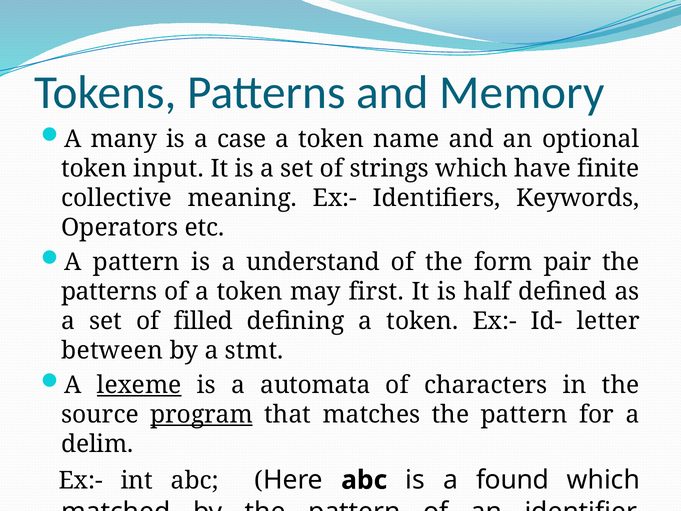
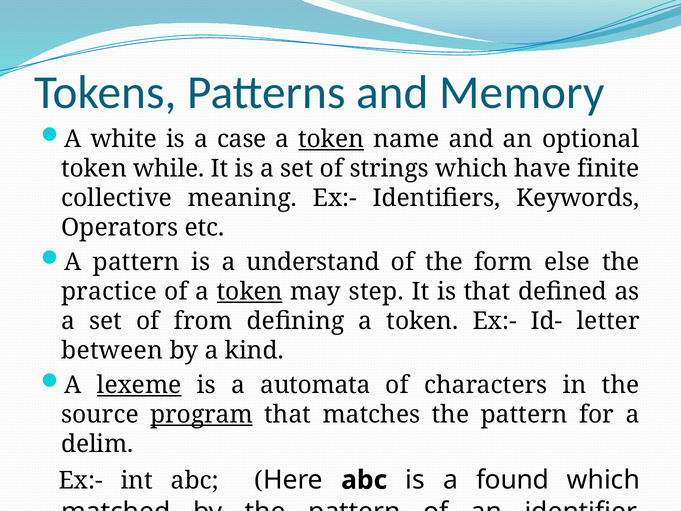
A many: many -> white (124, 139)
token underline: none -> present (331, 139)
input: input -> while (169, 169)
pair: pair -> else (567, 262)
patterns: patterns -> practice (109, 291)
token underline: none -> present (250, 291)
first: first -> step (376, 291)
is half: half -> that (487, 291)
filled: filled -> from (203, 321)
stmt: stmt -> kind (254, 350)
